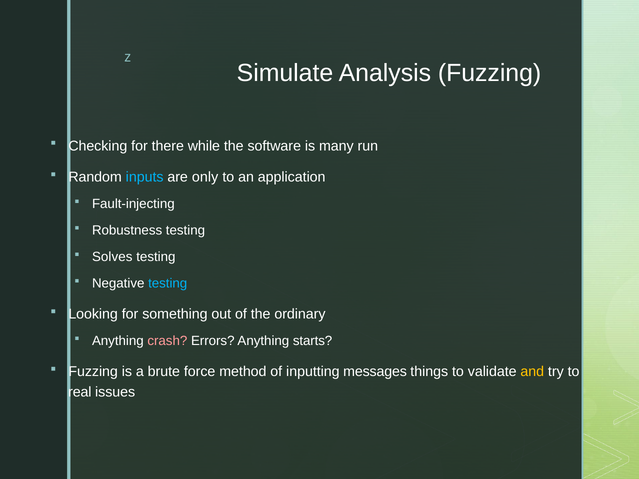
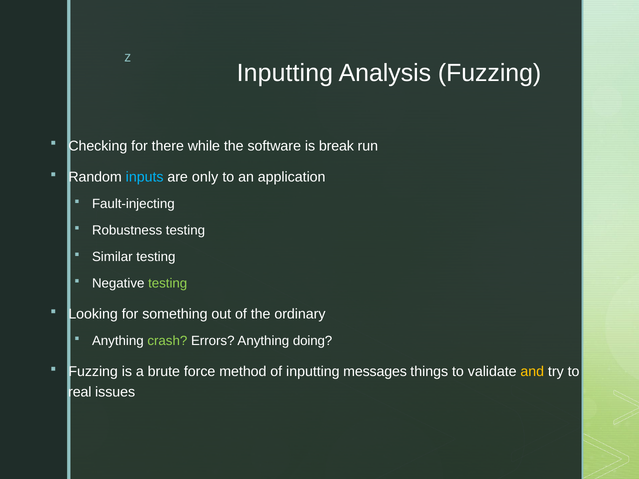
Simulate: Simulate -> Inputting (285, 73)
many: many -> break (336, 146)
Solves: Solves -> Similar (112, 257)
testing colour: light blue -> light green (168, 283)
crash colour: pink -> light green (167, 341)
starts: starts -> doing (313, 341)
